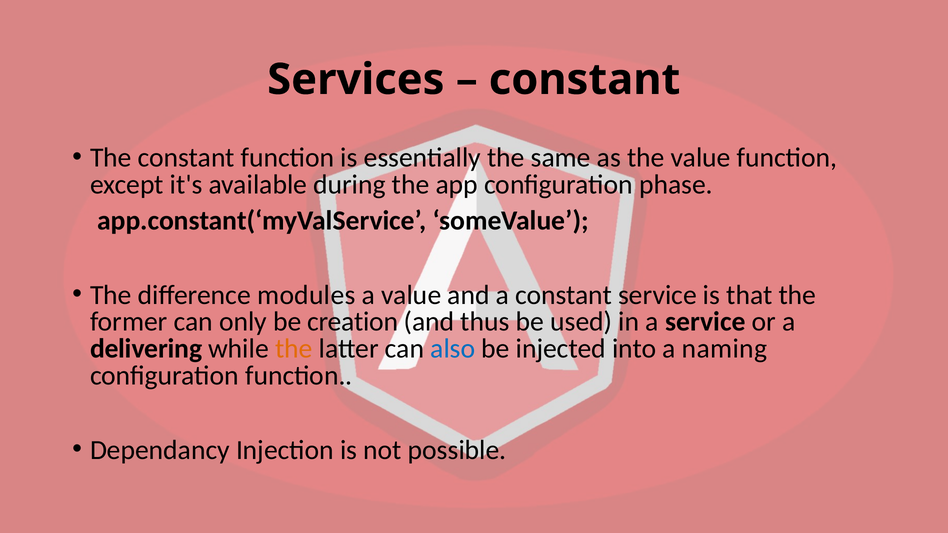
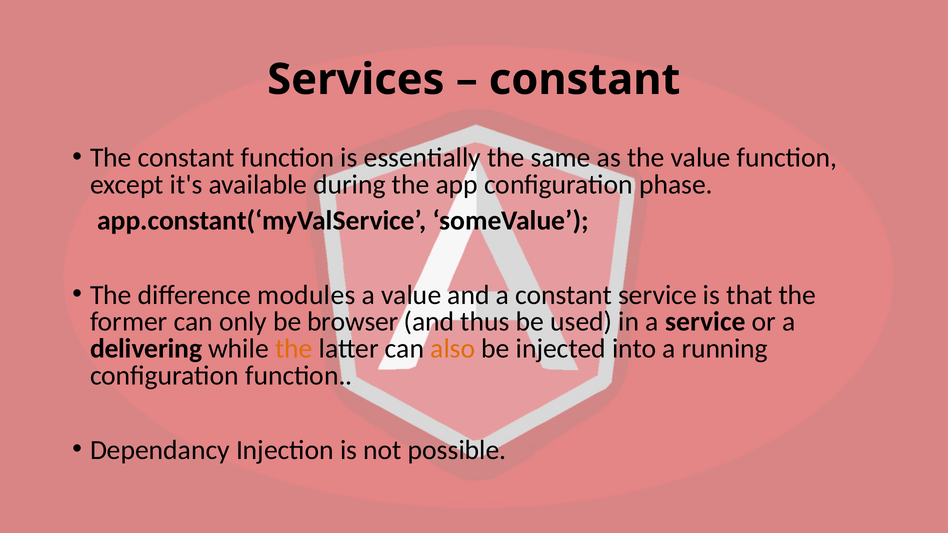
creation: creation -> browser (353, 322)
also colour: blue -> orange (453, 349)
naming: naming -> running (725, 349)
